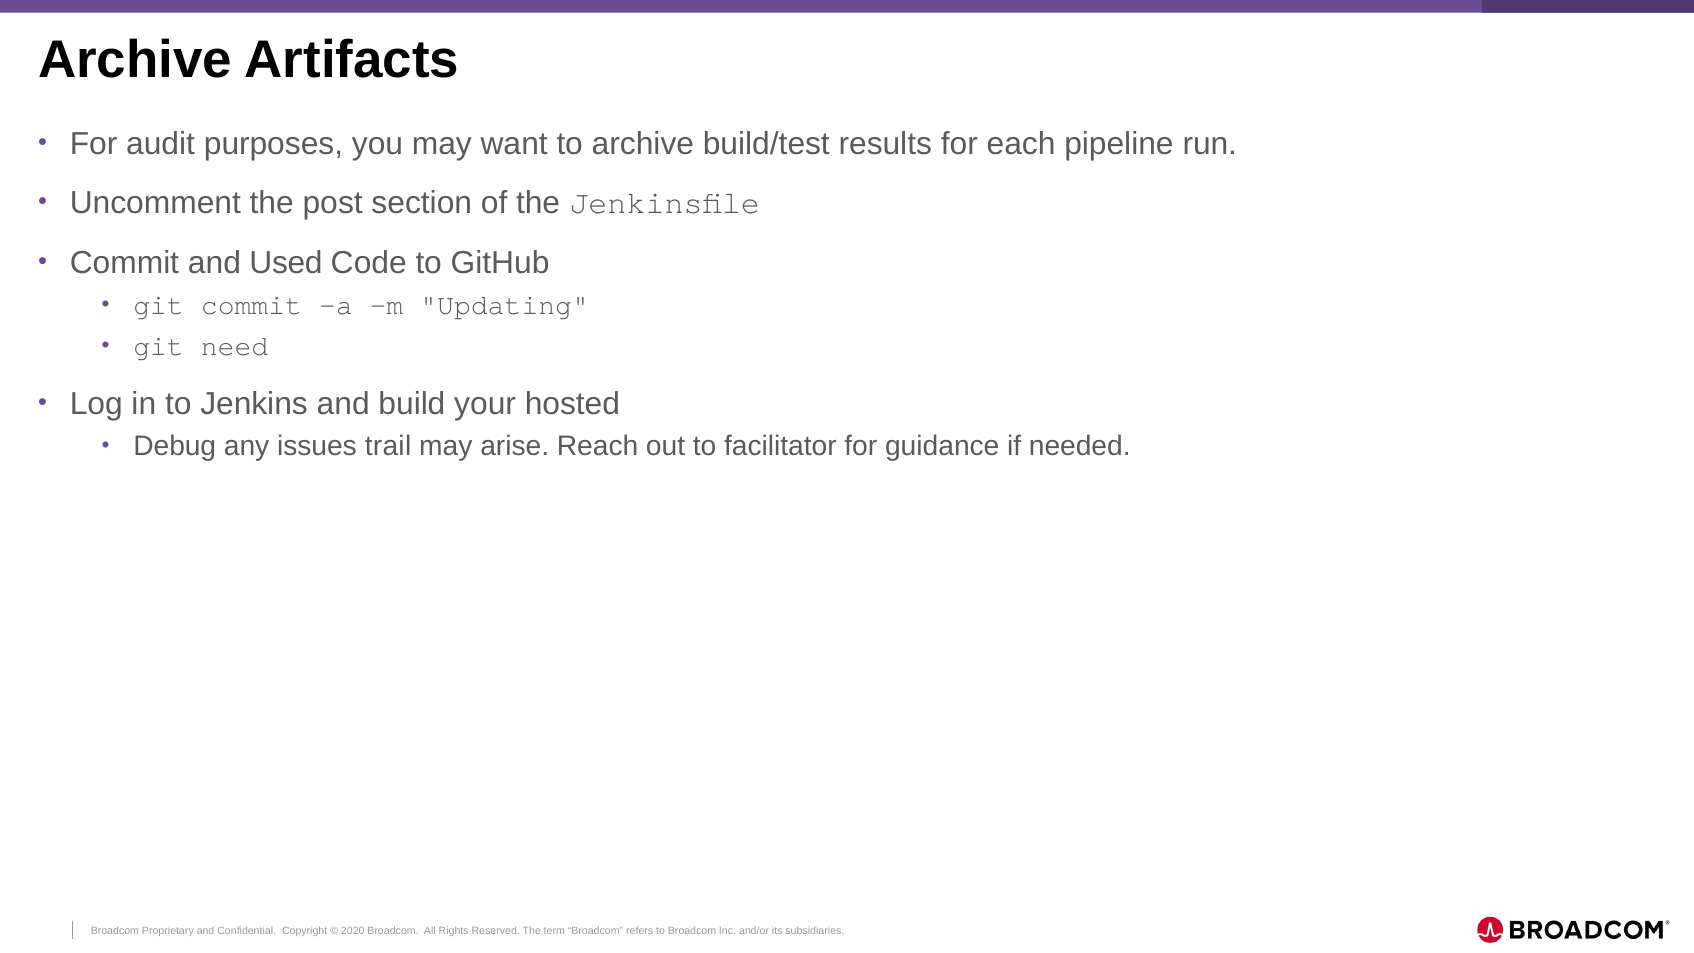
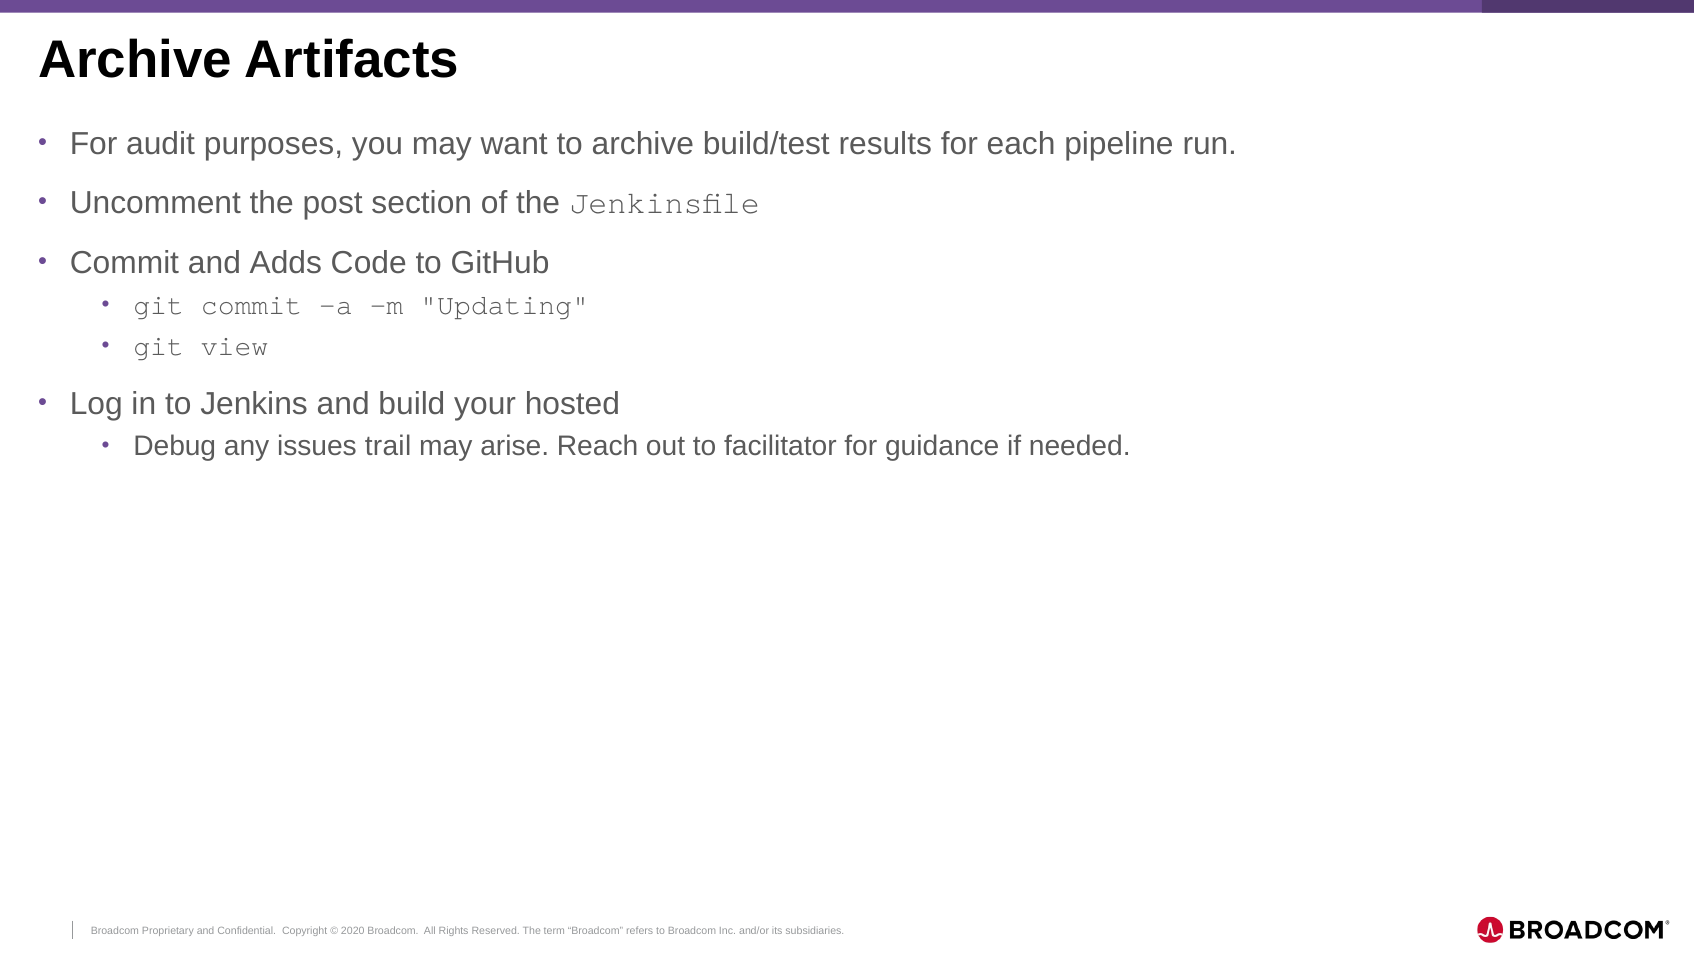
Used: Used -> Adds (286, 263)
need: need -> view (235, 346)
